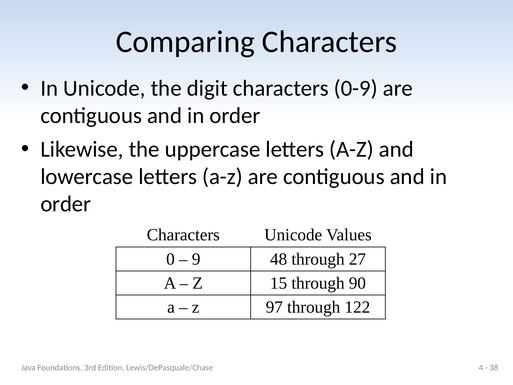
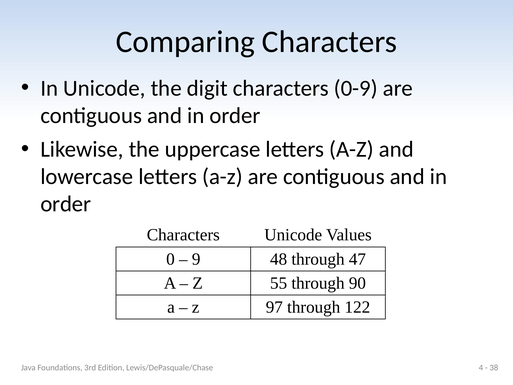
27: 27 -> 47 (357, 259)
15: 15 -> 55 (279, 283)
